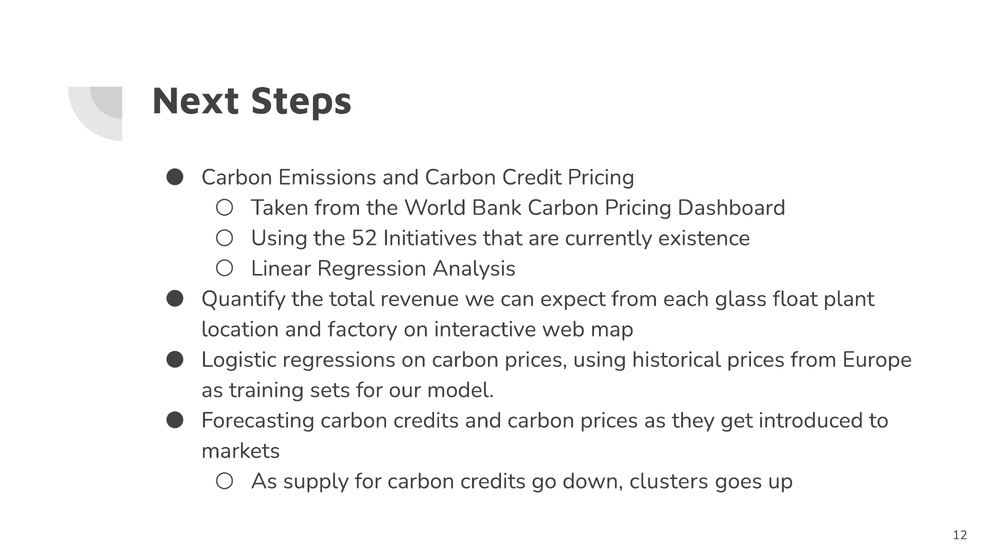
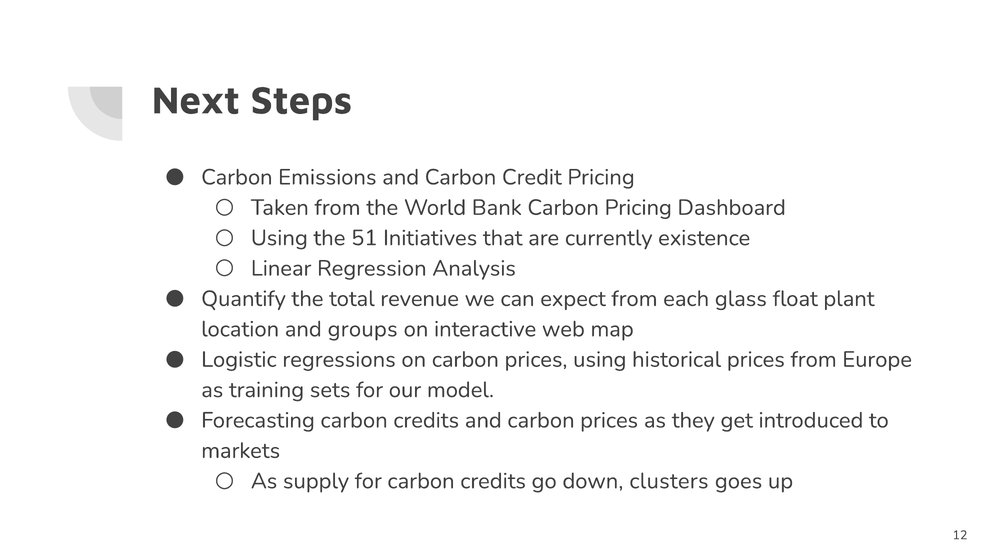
52: 52 -> 51 (364, 238)
factory: factory -> groups (363, 329)
